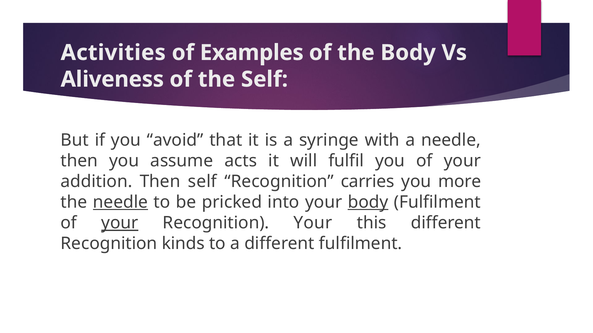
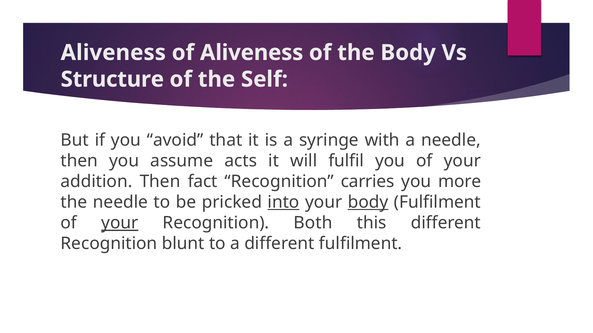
Activities: Activities -> Aliveness (113, 53)
of Examples: Examples -> Aliveness (252, 53)
Aliveness: Aliveness -> Structure (112, 79)
Then self: self -> fact (203, 182)
needle underline: present -> none (120, 203)
into underline: none -> present (284, 203)
Recognition Your: Your -> Both (313, 223)
kinds: kinds -> blunt (183, 244)
